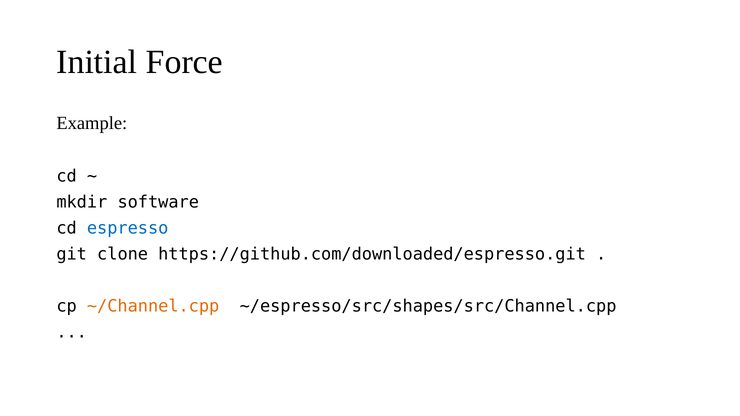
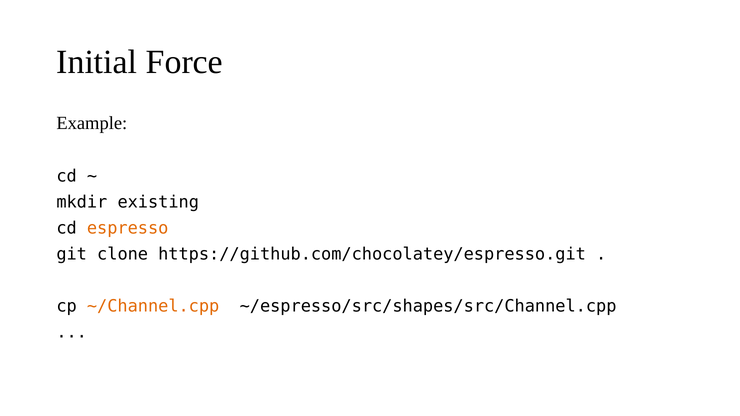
software: software -> existing (158, 202)
espresso colour: blue -> orange (128, 228)
https://github.com/downloaded/espresso.git: https://github.com/downloaded/espresso.git -> https://github.com/chocolatey/espresso.git (372, 254)
